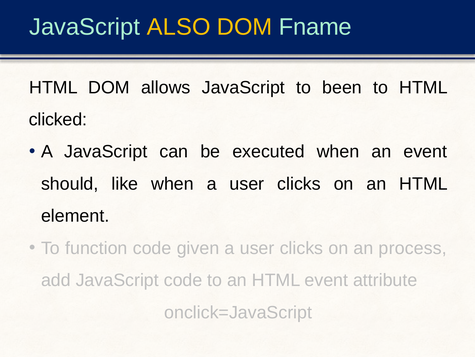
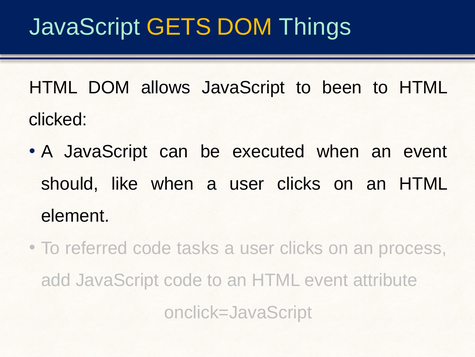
ALSO: ALSO -> GETS (179, 27)
Fname: Fname -> Things (315, 27)
function: function -> referred (96, 248)
given: given -> tasks (198, 248)
